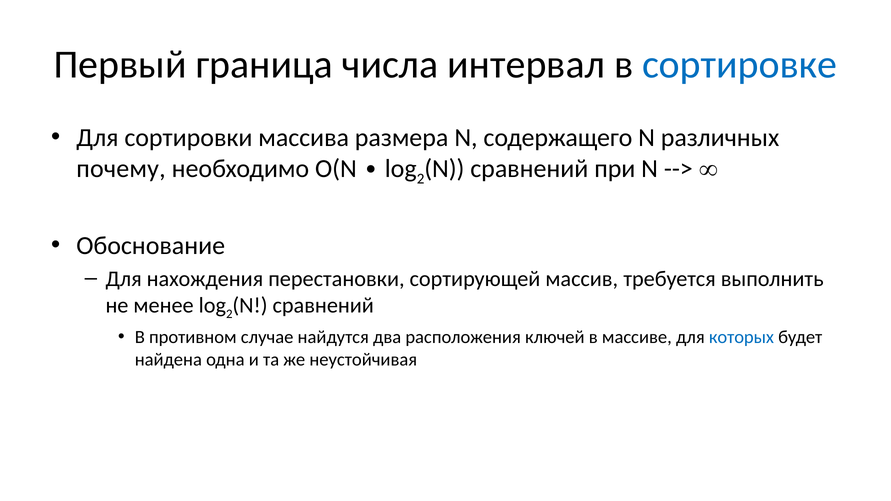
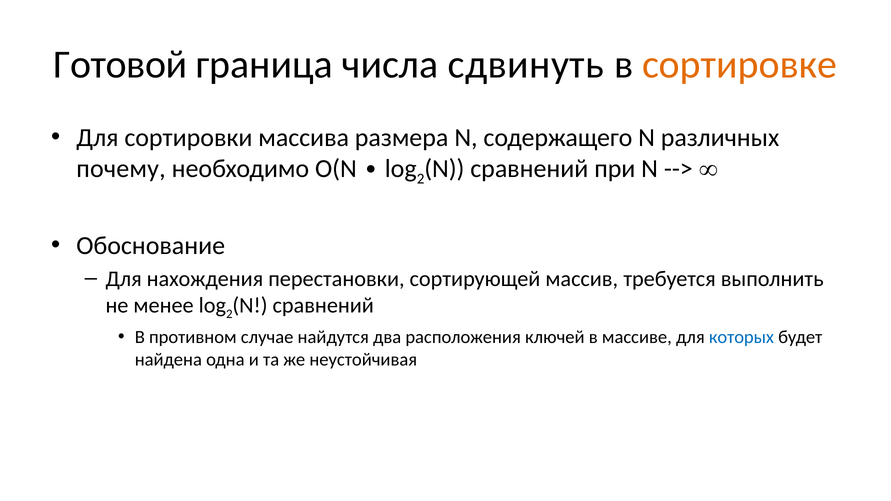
Первый: Первый -> Готовой (120, 65)
интервал: интервал -> сдвинуть (526, 65)
сортировке colour: blue -> orange (740, 65)
